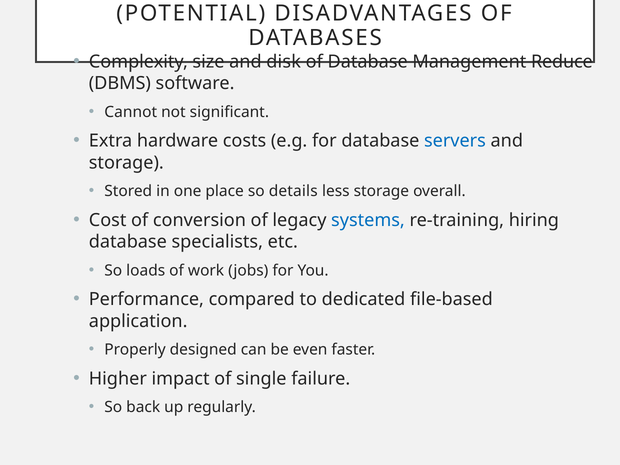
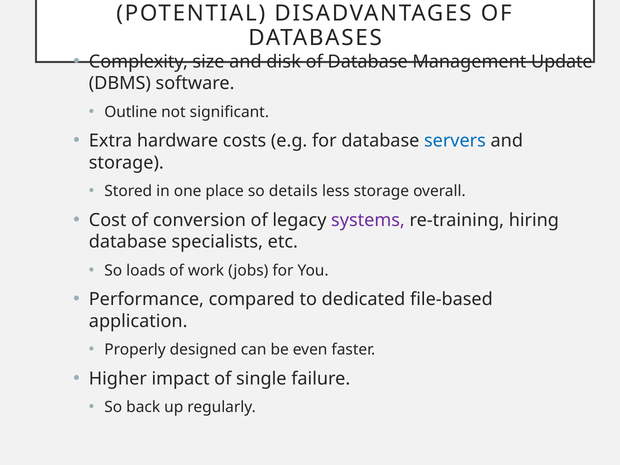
Reduce: Reduce -> Update (562, 62)
Cannot: Cannot -> Outline (131, 112)
systems colour: blue -> purple (368, 220)
